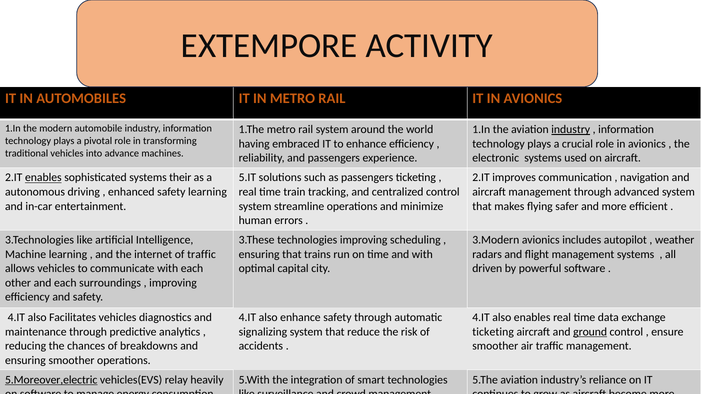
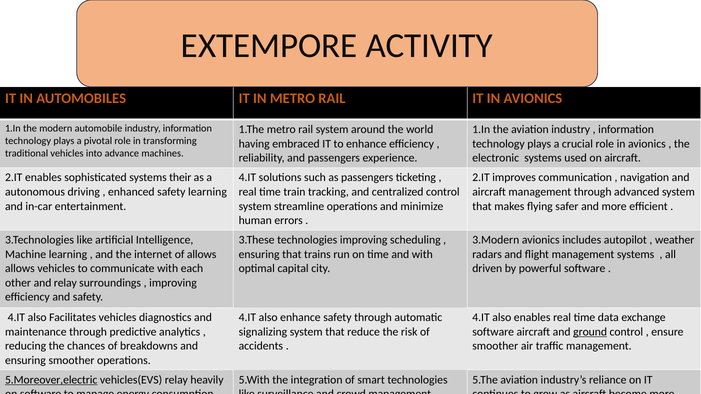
industry underline: present -> none (571, 130)
enables underline: present -> none (43, 178)
5.IT: 5.IT -> 4.IT (247, 178)
of traffic: traffic -> allows (202, 254)
and each: each -> relay (65, 283)
ticketing: ticketing -> software (493, 332)
